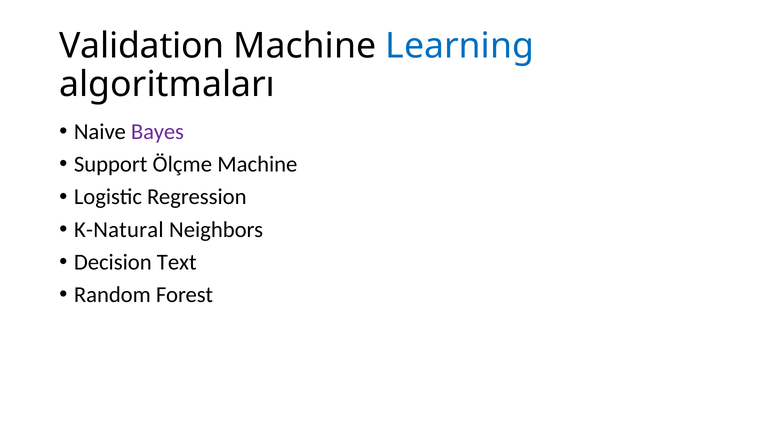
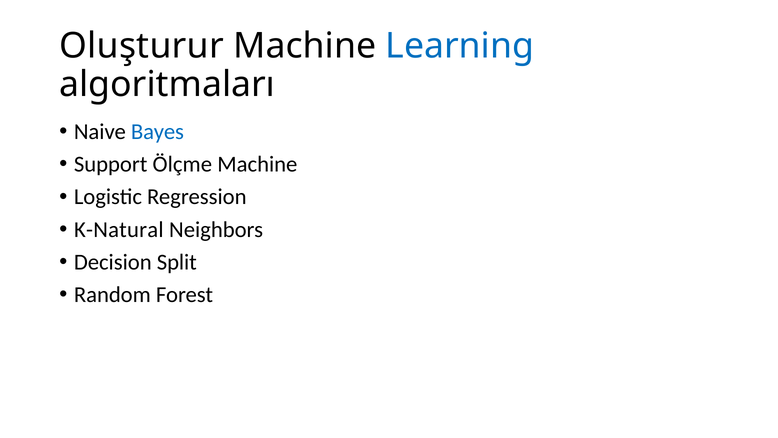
Validation: Validation -> Oluşturur (142, 46)
Bayes colour: purple -> blue (157, 132)
Text: Text -> Split (177, 262)
